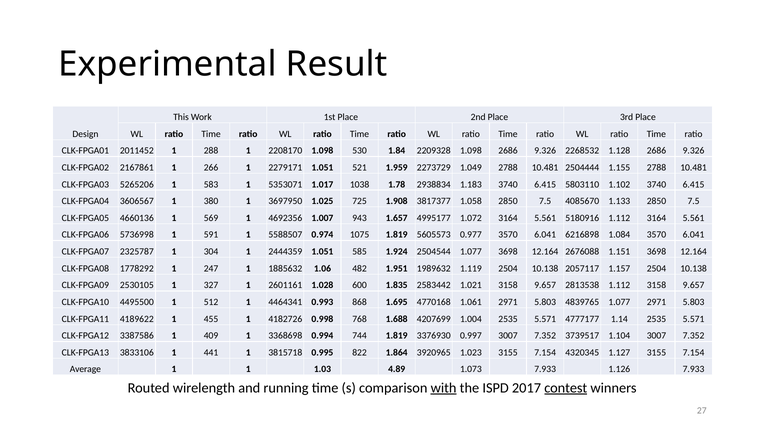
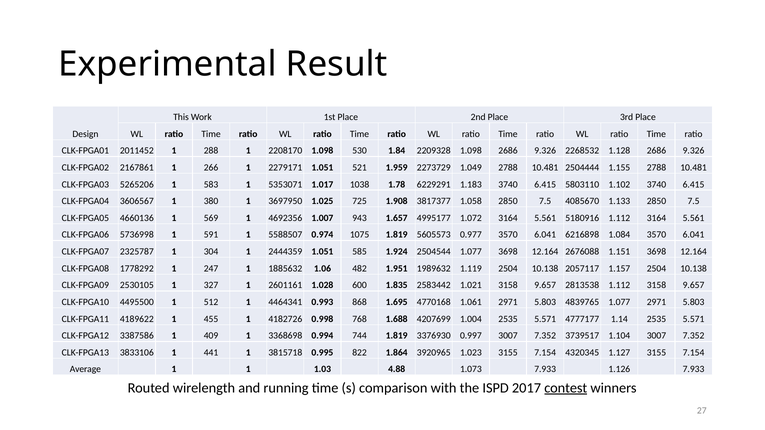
2938834: 2938834 -> 6229291 (434, 184)
4.89: 4.89 -> 4.88 (397, 370)
with underline: present -> none (444, 388)
